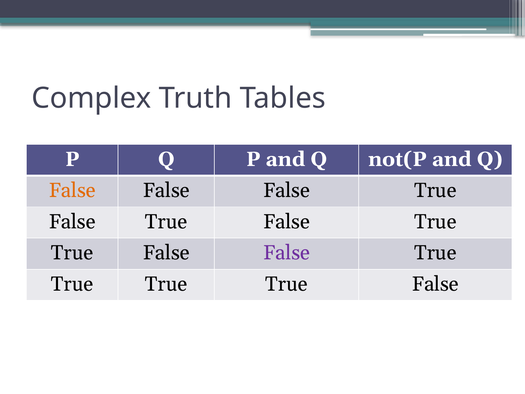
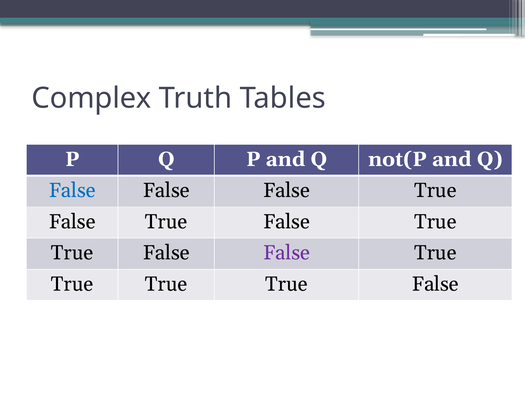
False colour: orange -> blue (72, 190)
